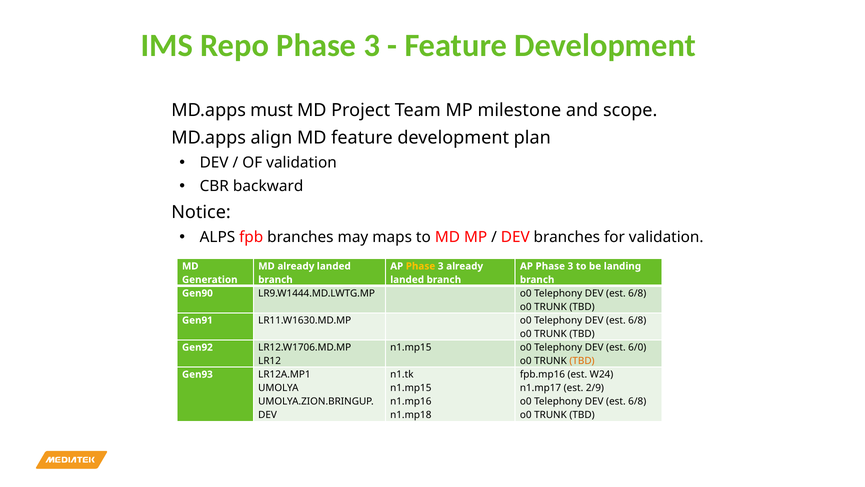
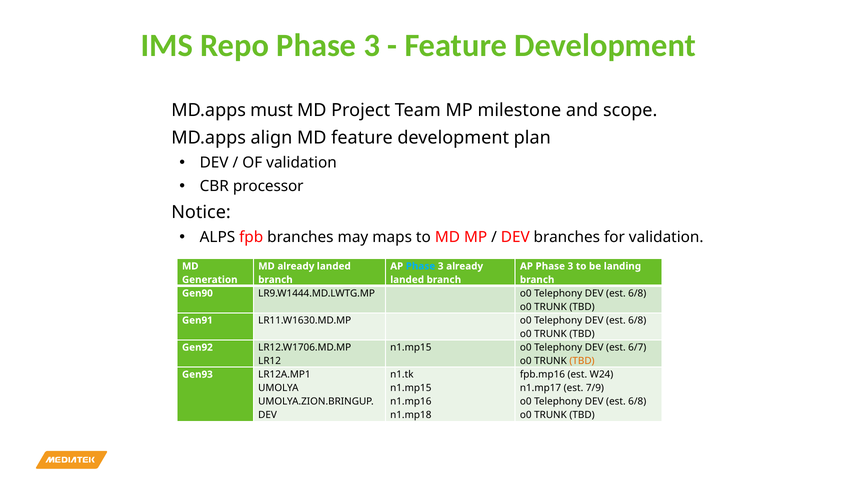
backward: backward -> processor (268, 186)
Phase colour: yellow -> light blue (421, 266)
6/0: 6/0 -> 6/7 (637, 347)
2/9: 2/9 -> 7/9 (595, 388)
